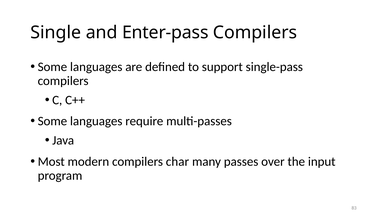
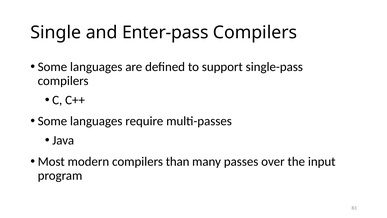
char: char -> than (178, 161)
